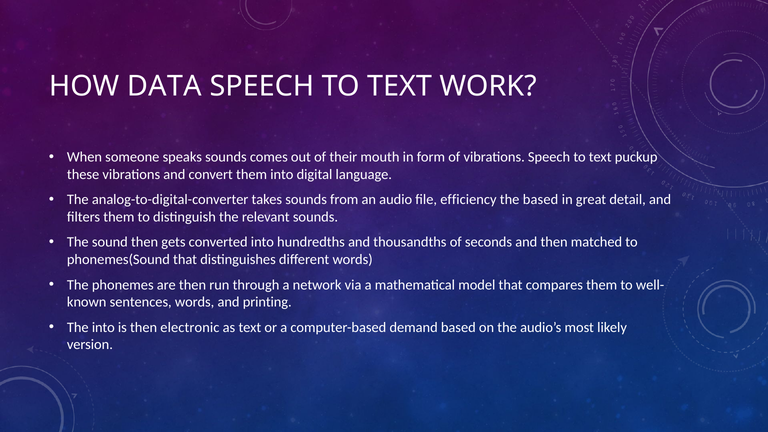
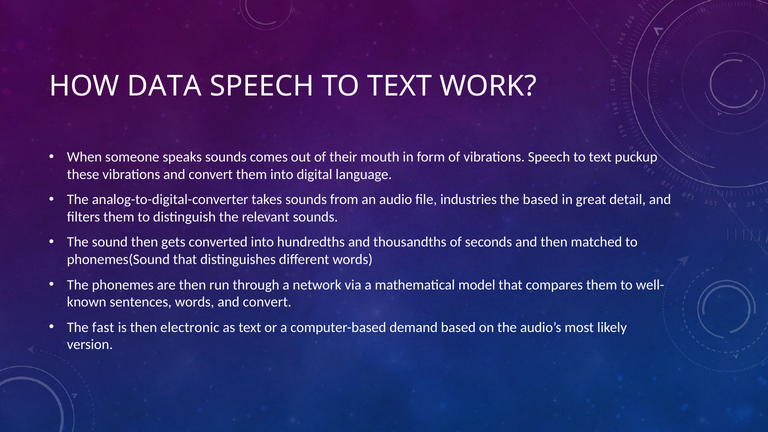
efficiency: efficiency -> industries (469, 200)
words and printing: printing -> convert (267, 302)
The into: into -> fast (103, 327)
